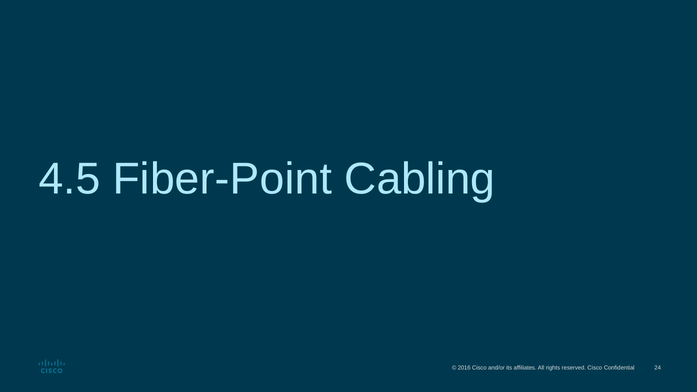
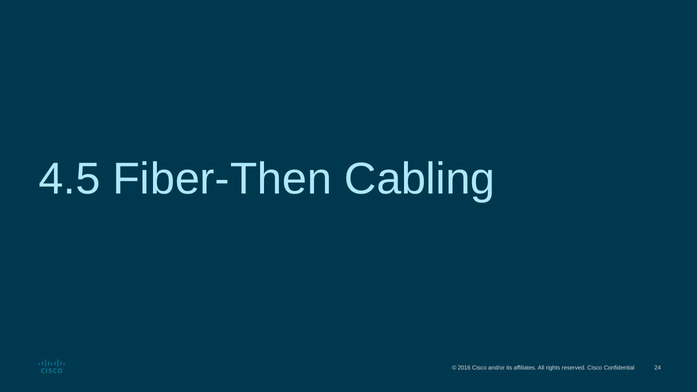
Fiber-Point: Fiber-Point -> Fiber-Then (222, 179)
